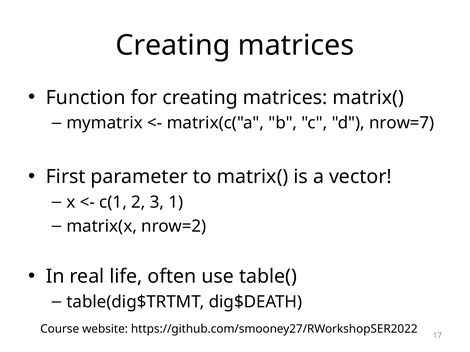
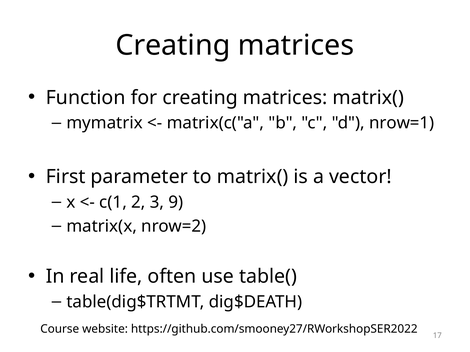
nrow=7: nrow=7 -> nrow=1 (402, 123)
1: 1 -> 9 (176, 203)
